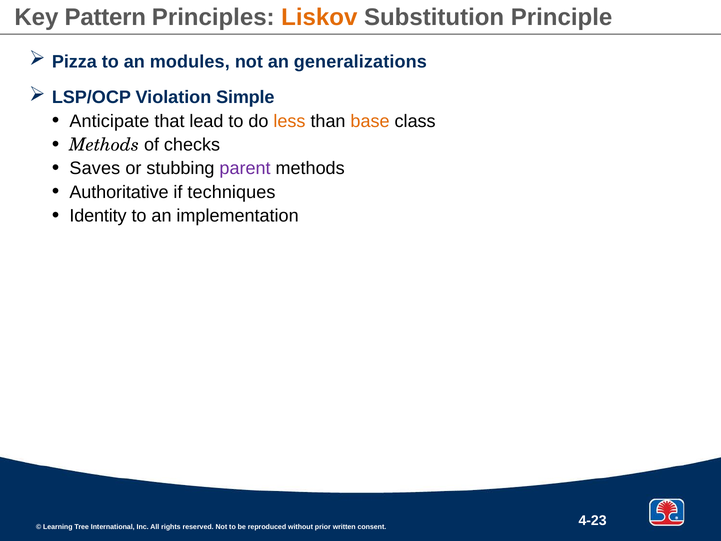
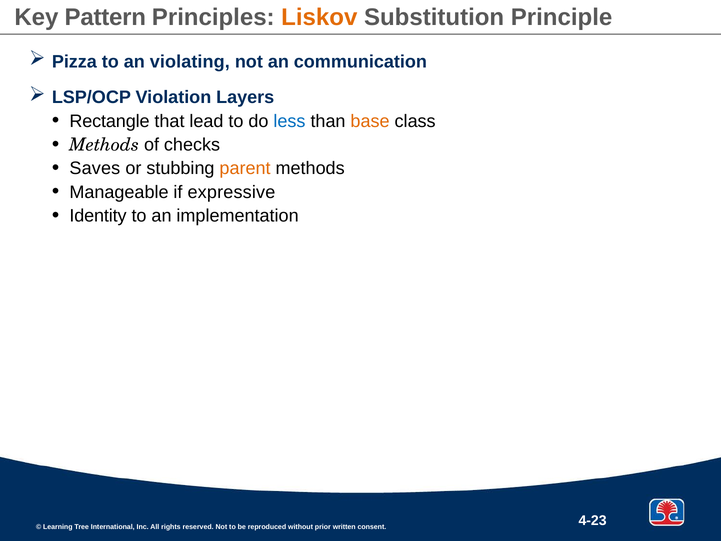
modules: modules -> violating (190, 62)
generalizations: generalizations -> communication (360, 62)
Simple: Simple -> Layers (245, 97)
Anticipate: Anticipate -> Rectangle (109, 121)
less colour: orange -> blue (289, 121)
parent colour: purple -> orange (245, 168)
Authoritative: Authoritative -> Manageable (119, 192)
techniques: techniques -> expressive (231, 192)
